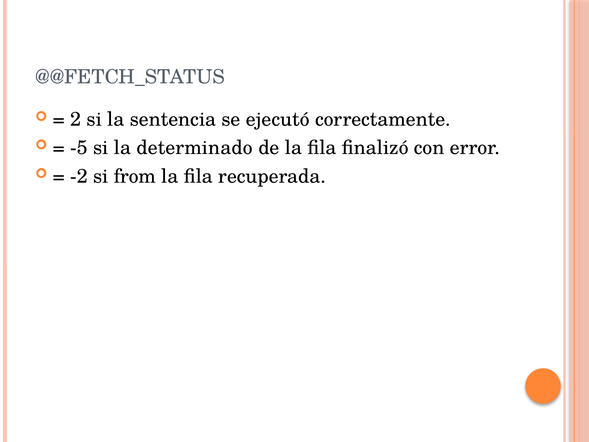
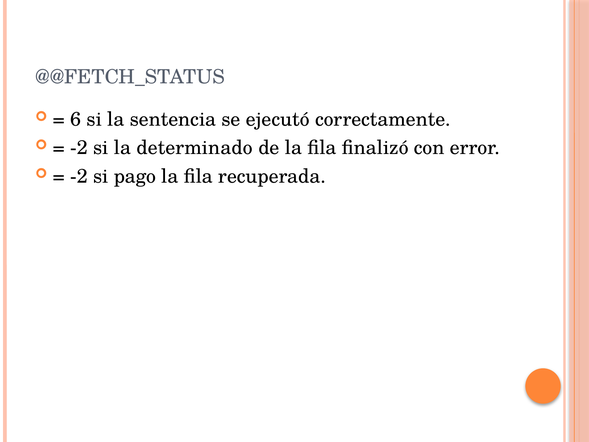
2: 2 -> 6 (76, 119)
-5: -5 -> -2 (79, 148)
from: from -> pago (135, 176)
